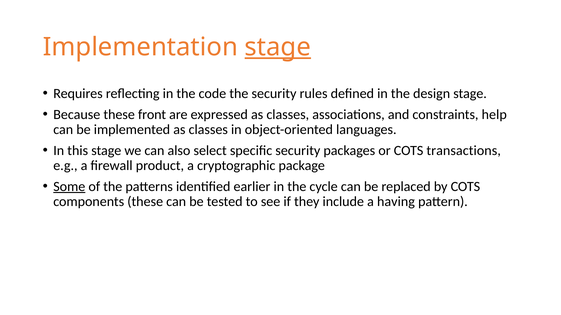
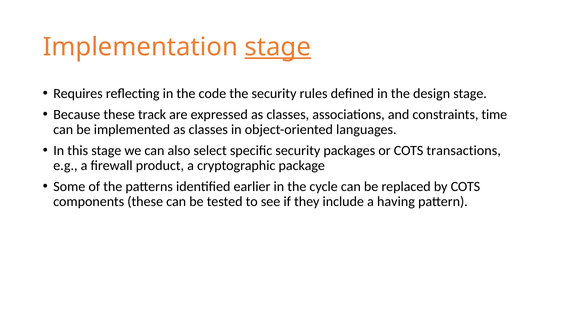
front: front -> track (152, 115)
help: help -> time (494, 115)
Some underline: present -> none (69, 187)
